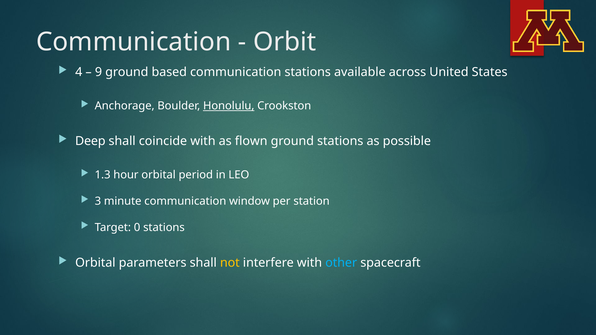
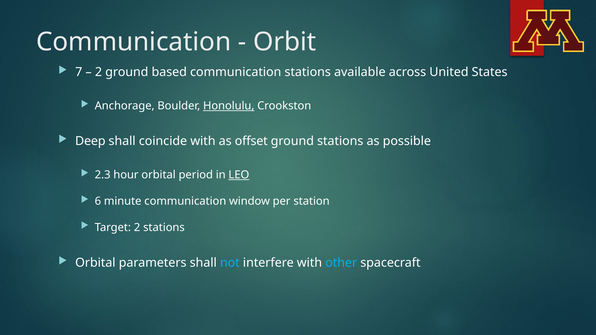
4: 4 -> 7 (79, 72)
9: 9 -> 2 (98, 72)
flown: flown -> offset (251, 141)
1.3: 1.3 -> 2.3 (103, 175)
LEO underline: none -> present (239, 175)
3: 3 -> 6 (98, 201)
Target 0: 0 -> 2 (137, 228)
not colour: yellow -> light blue (230, 263)
